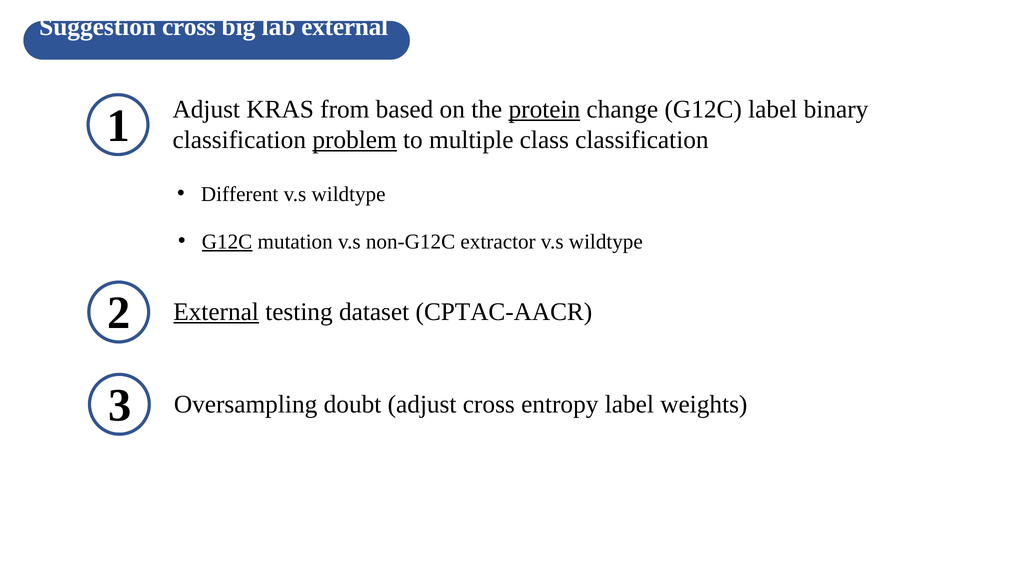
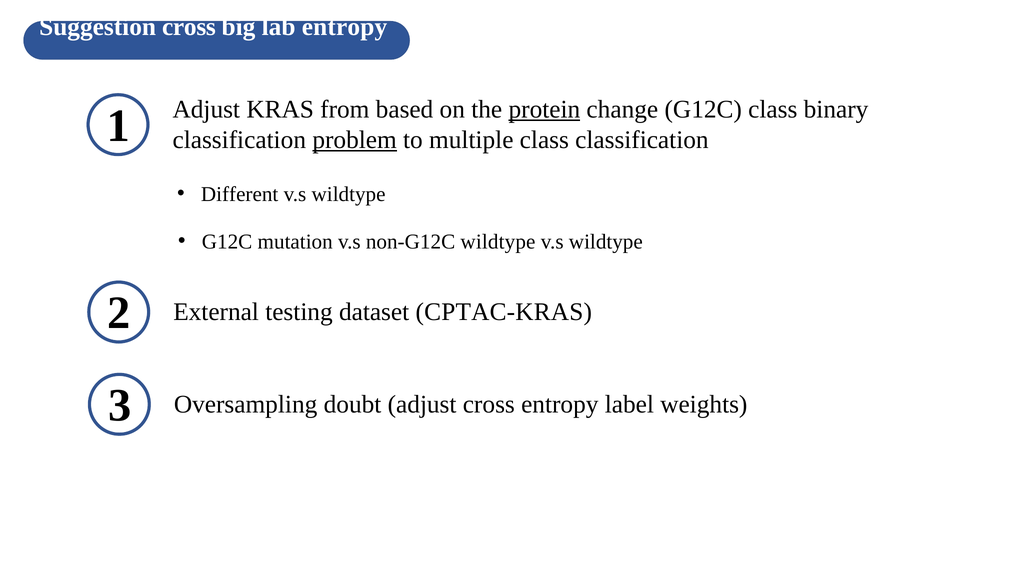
lab external: external -> entropy (345, 27)
G12C label: label -> class (773, 109)
G12C underline: present -> none (227, 242)
non-G12C extractor: extractor -> wildtype (498, 242)
External underline: present -> none (216, 312)
CPTAC-AACR: CPTAC-AACR -> CPTAC-KRAS (504, 312)
